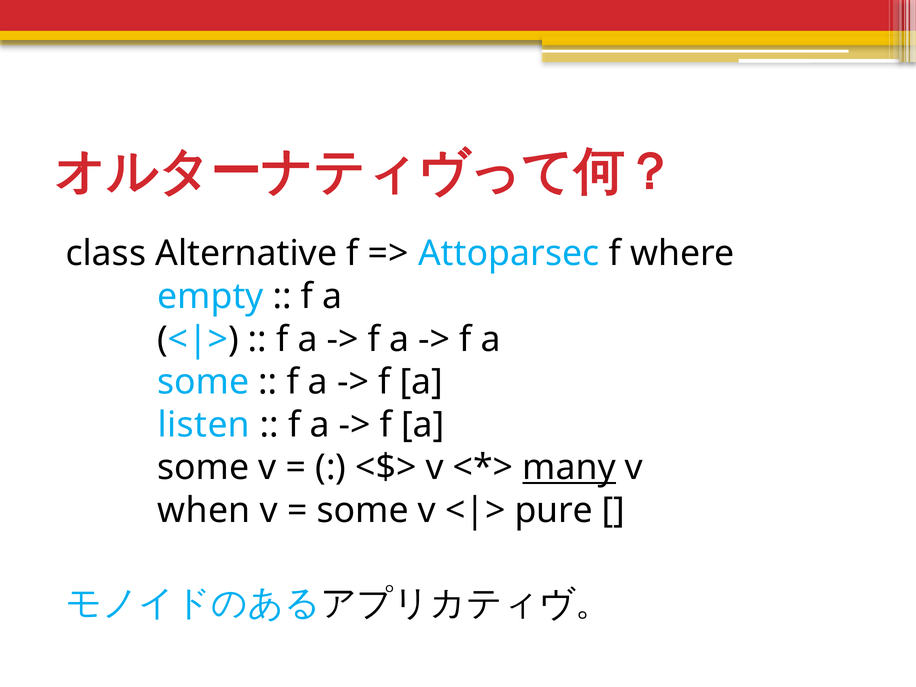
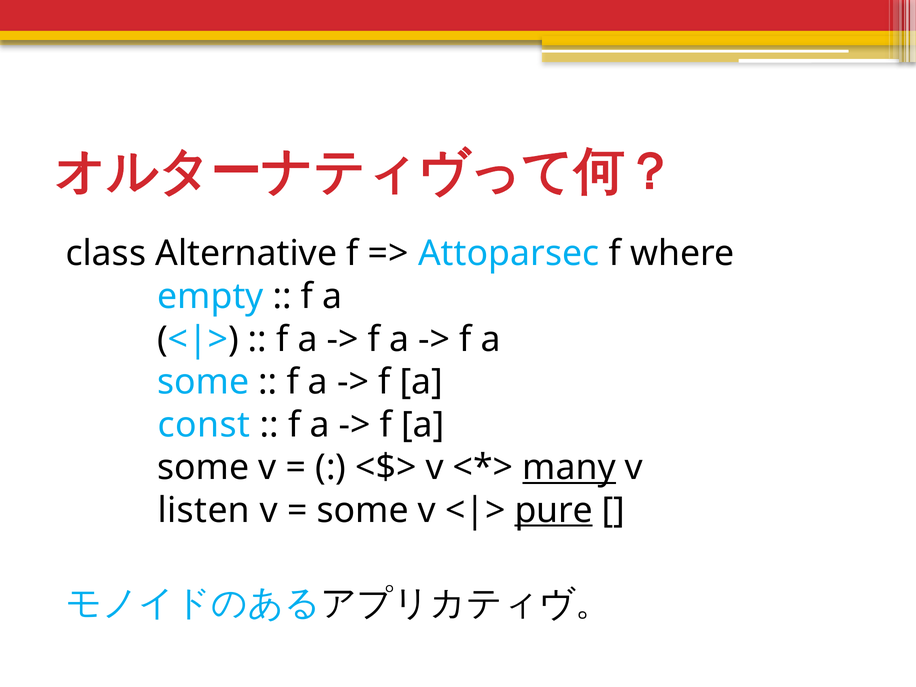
listen: listen -> const (204, 425)
when: when -> listen (204, 510)
pure underline: none -> present (554, 510)
